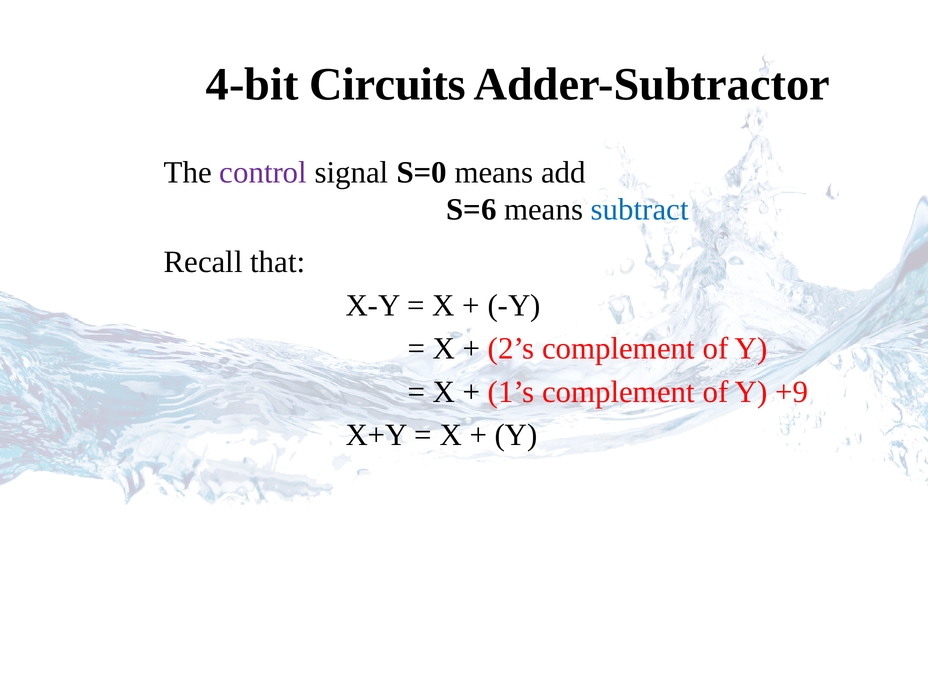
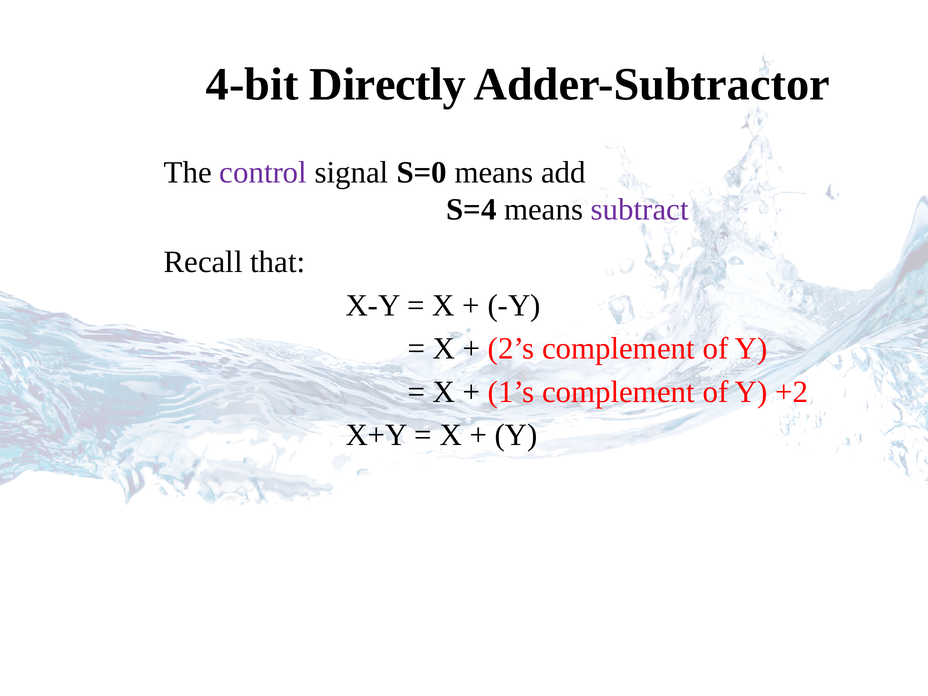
Circuits: Circuits -> Directly (388, 84)
S=6: S=6 -> S=4 (471, 209)
subtract colour: blue -> purple (640, 209)
+9: +9 -> +2 (792, 392)
